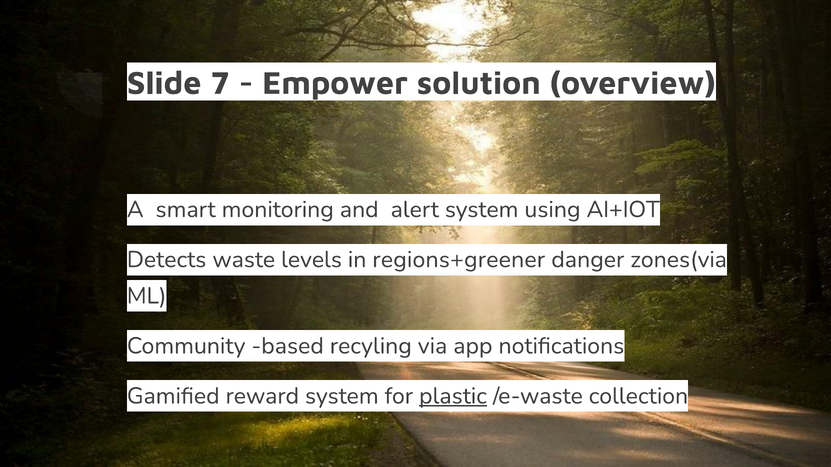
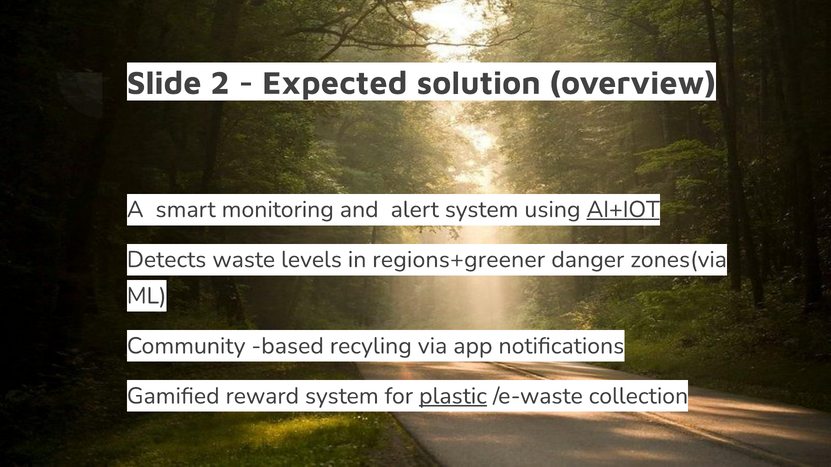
7: 7 -> 2 (220, 83)
Empower: Empower -> Expected (335, 83)
AI+IOT underline: none -> present (623, 210)
